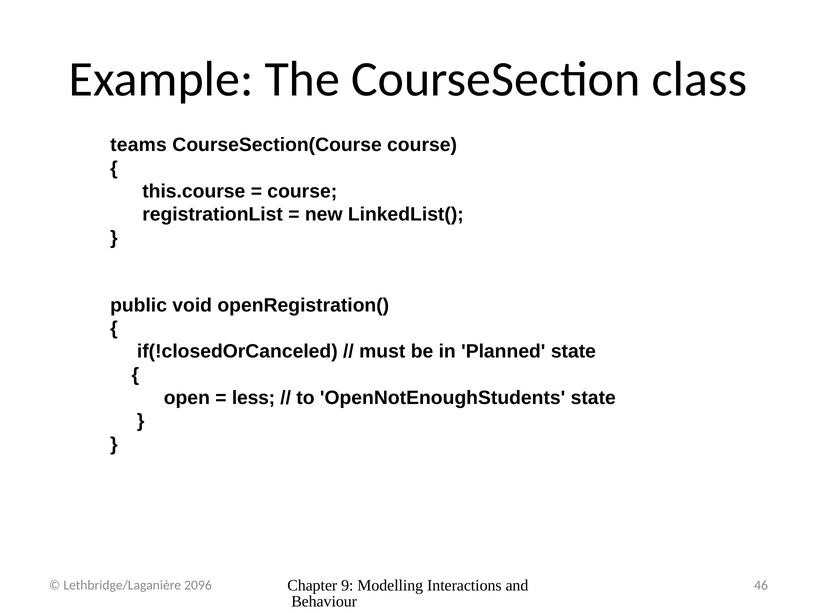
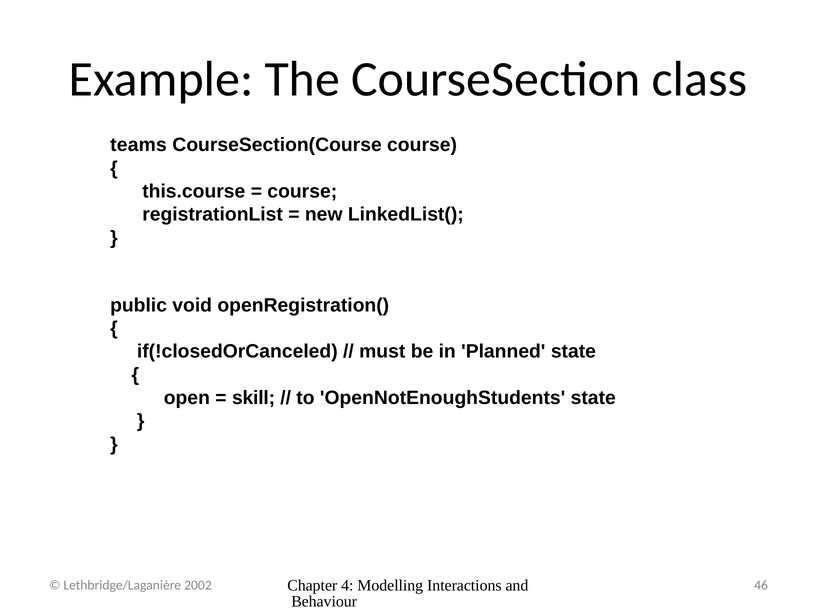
less: less -> skill (254, 398)
9: 9 -> 4 (347, 585)
2096: 2096 -> 2002 (198, 585)
